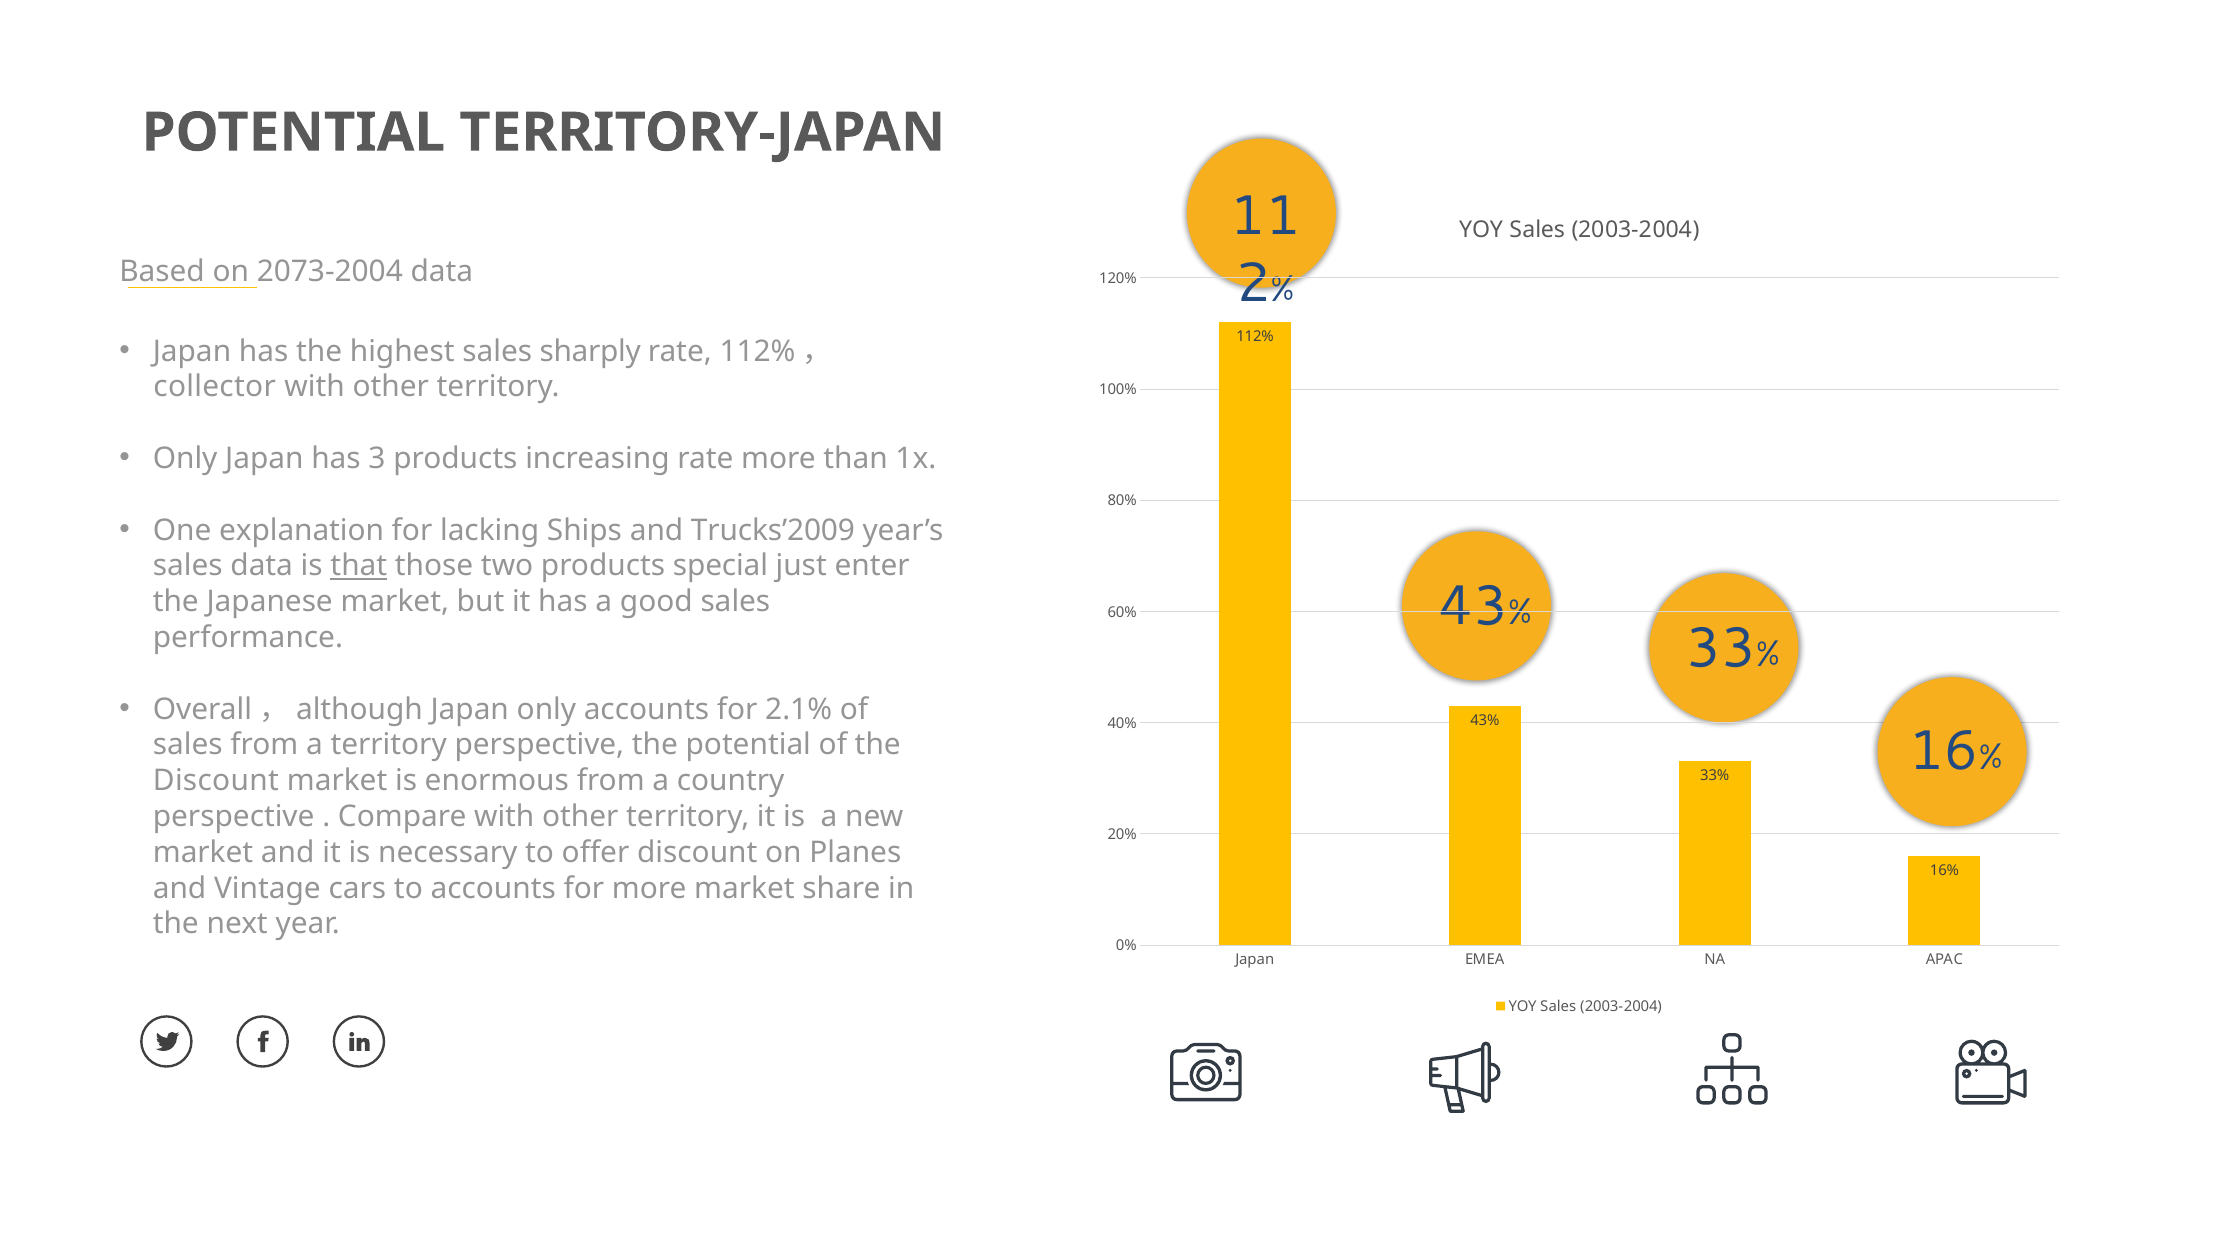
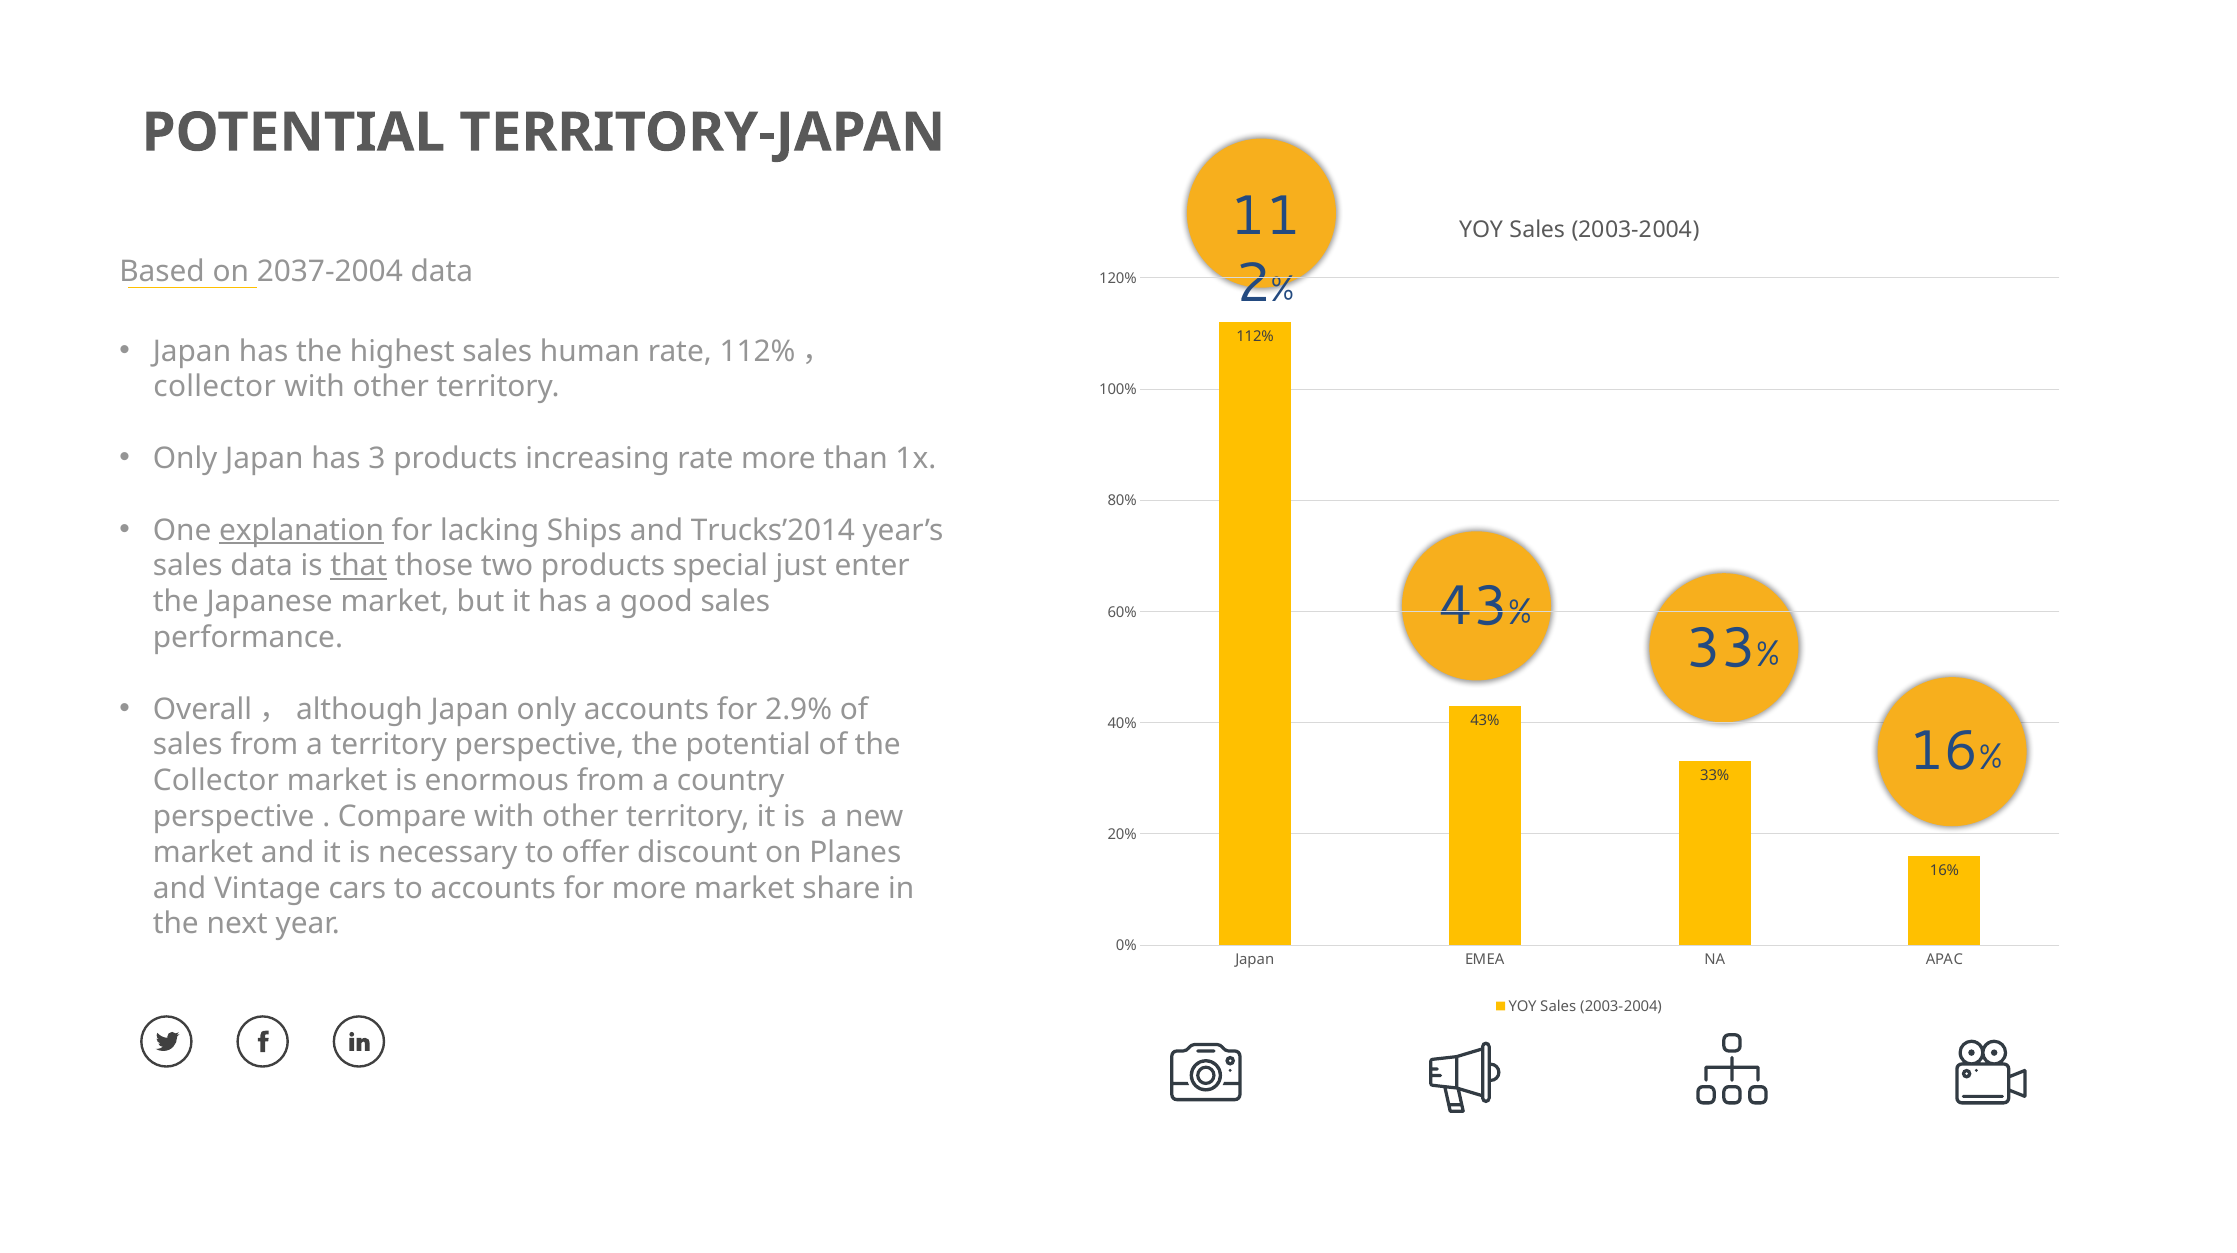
2073-2004: 2073-2004 -> 2037-2004 (330, 271)
sharply: sharply -> human (590, 351)
explanation underline: none -> present (302, 530)
Trucks’2009: Trucks’2009 -> Trucks’2014 (773, 530)
2.1%: 2.1% -> 2.9% (799, 709)
Discount: Discount -> Collector (216, 781)
